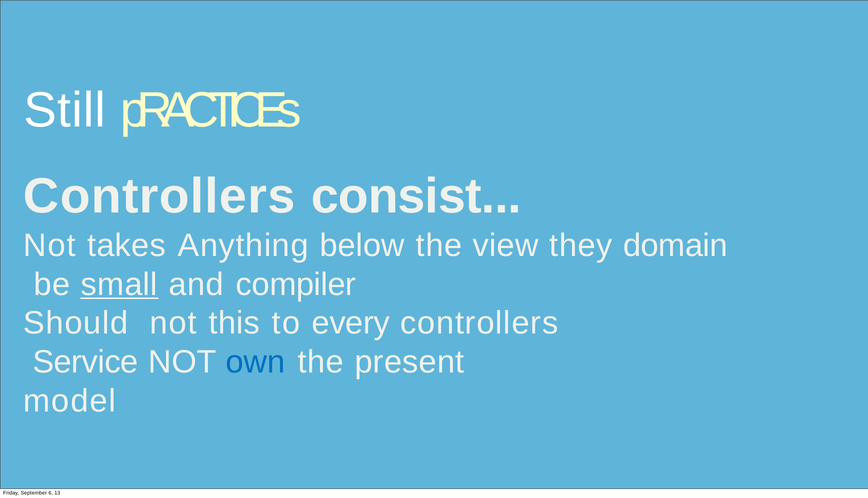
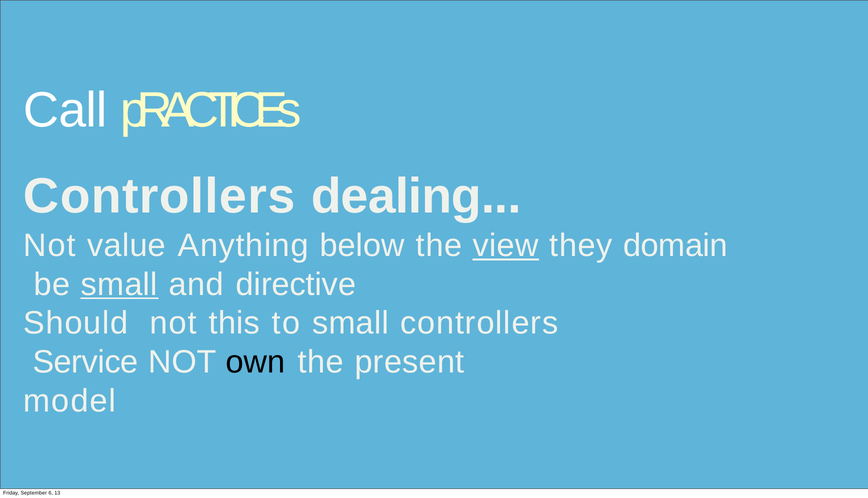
Still: Still -> Call (65, 110)
consist: consist -> dealing (416, 196)
takes: takes -> value (127, 245)
view underline: none -> present (506, 245)
compiler: compiler -> directive (296, 284)
to every: every -> small (351, 323)
own colour: blue -> black (255, 362)
